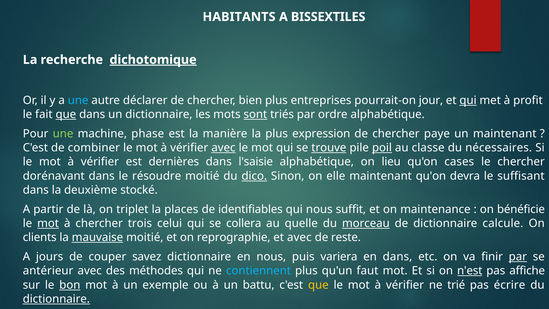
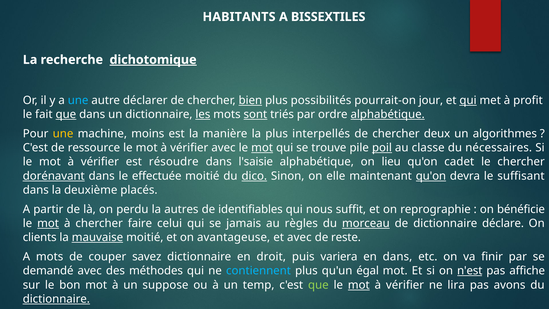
bien underline: none -> present (250, 100)
entreprises: entreprises -> possibilités (321, 100)
les underline: none -> present (203, 114)
alphabétique underline: none -> present (388, 114)
une colour: light green -> yellow (63, 134)
phase: phase -> moins (148, 134)
expression: expression -> interpellés (321, 134)
paye: paye -> deux (437, 134)
un maintenant: maintenant -> algorithmes (505, 134)
combiner: combiner -> ressource (94, 148)
avec underline: present -> none (223, 148)
mot underline: none -> present (262, 148)
trouve underline: present -> none (329, 148)
dernières: dernières -> résoudre (174, 162)
cases: cases -> cadet (459, 162)
dorénavant underline: none -> present (54, 176)
résoudre: résoudre -> effectuée (157, 176)
qu'on underline: none -> present (431, 176)
stocké: stocké -> placés (139, 190)
triplet: triplet -> perdu (132, 209)
places: places -> autres (181, 209)
maintenance: maintenance -> reprographie (435, 209)
trois: trois -> faire (140, 223)
collera: collera -> jamais (244, 223)
quelle: quelle -> règles (301, 223)
calcule: calcule -> déclare (503, 223)
reprographie: reprographie -> avantageuse (234, 237)
A jours: jours -> mots (50, 257)
en nous: nous -> droit (271, 257)
par underline: present -> none (518, 257)
antérieur: antérieur -> demandé (48, 271)
faut: faut -> égal (368, 271)
bon underline: present -> none (70, 285)
exemple: exemple -> suppose (165, 285)
battu: battu -> temp (259, 285)
que colour: yellow -> light green (318, 285)
mot underline: none -> present (359, 285)
trié: trié -> lira (456, 285)
écrire: écrire -> avons (510, 285)
